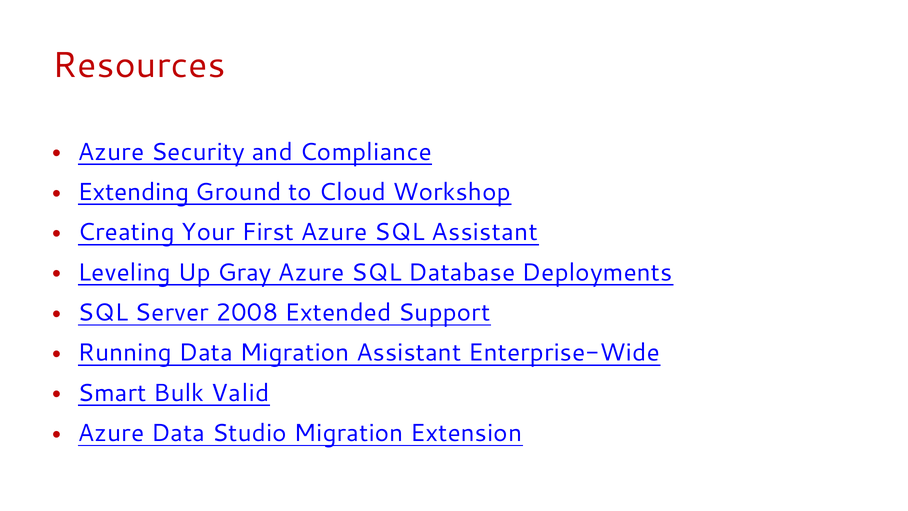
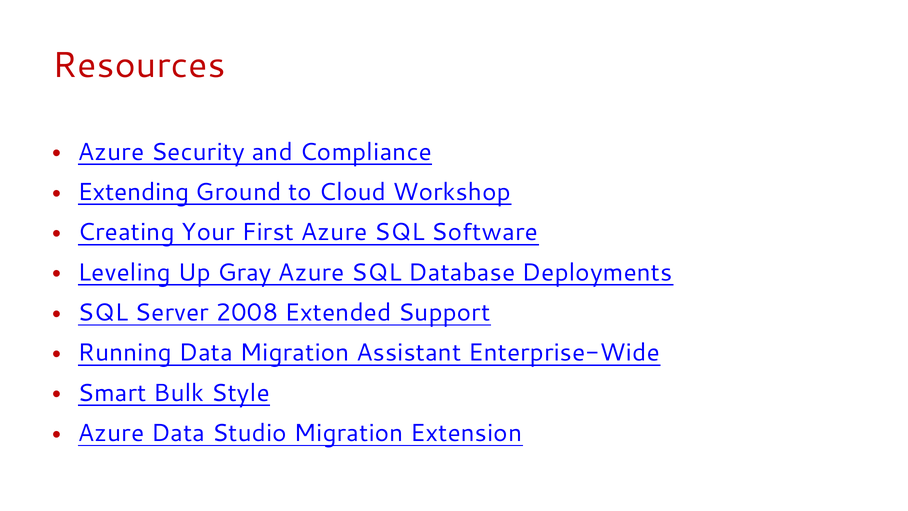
SQL Assistant: Assistant -> Software (485, 232)
Valid: Valid -> Style (240, 393)
